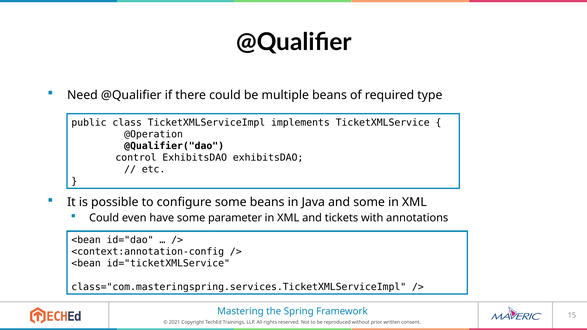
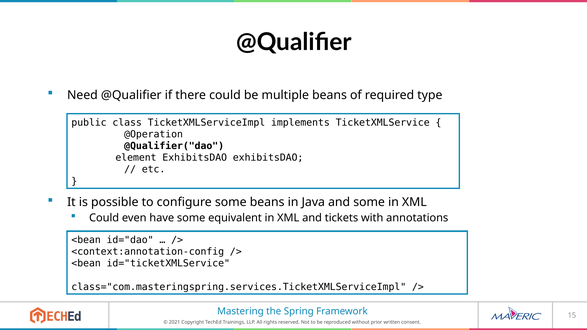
control: control -> element (136, 158)
parameter: parameter -> equivalent (235, 218)
